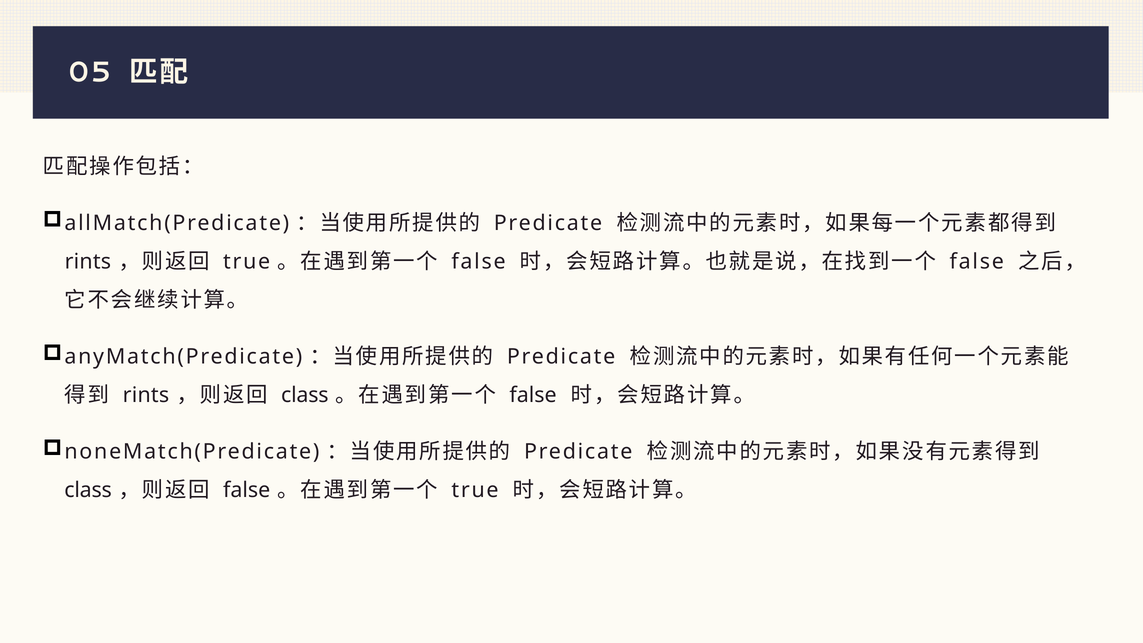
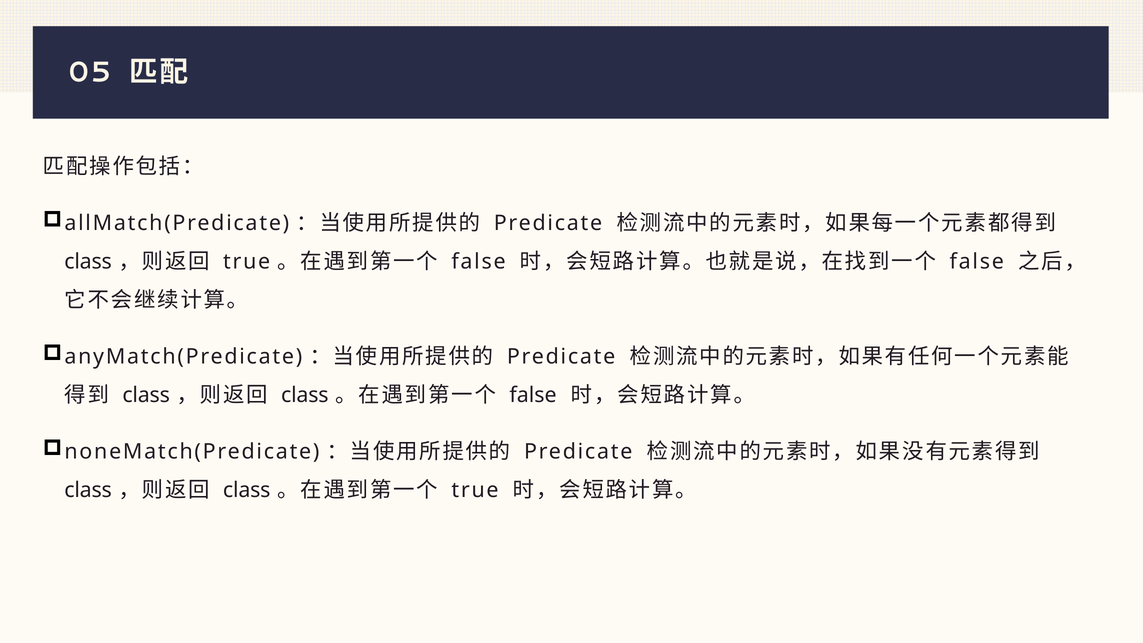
rints: rints -> class (88, 262)
rints: rints -> class (146, 395)
false: false -> class (247, 490)
